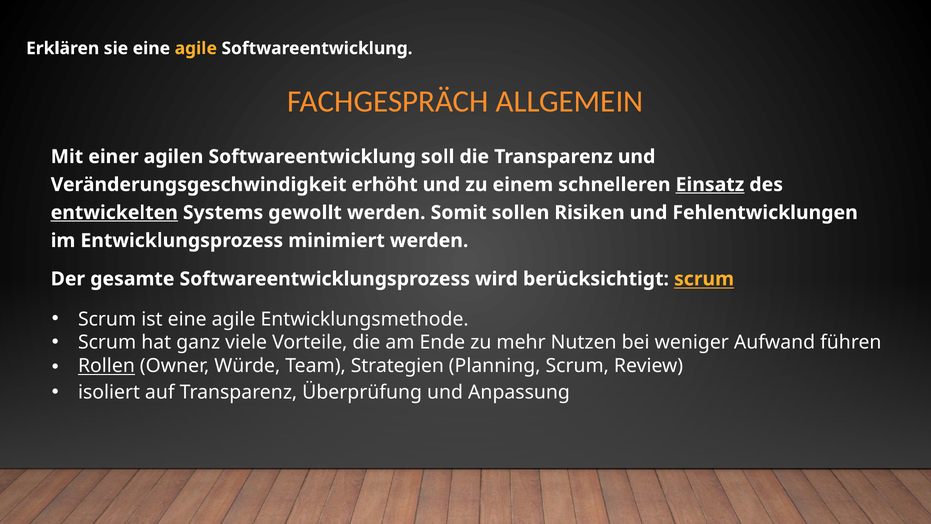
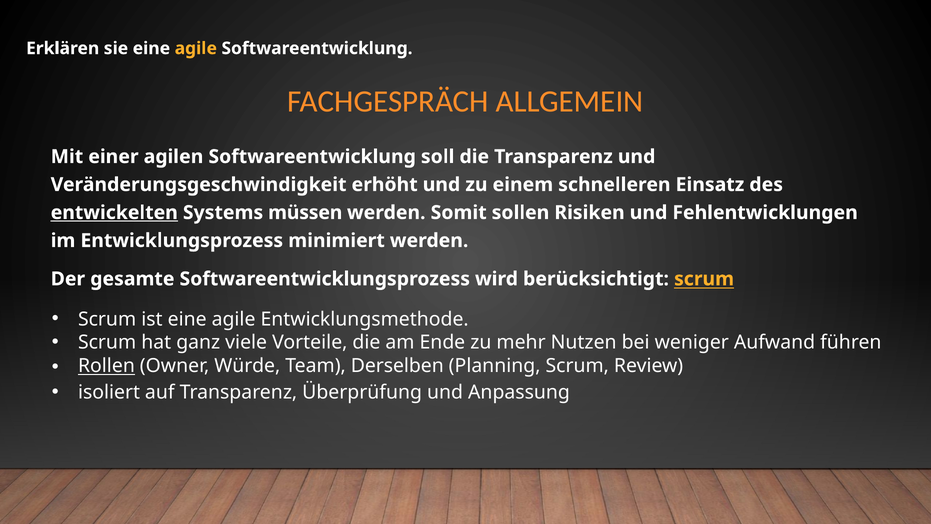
Einsatz underline: present -> none (710, 185)
gewollt: gewollt -> müssen (305, 212)
Strategien: Strategien -> Derselben (397, 366)
